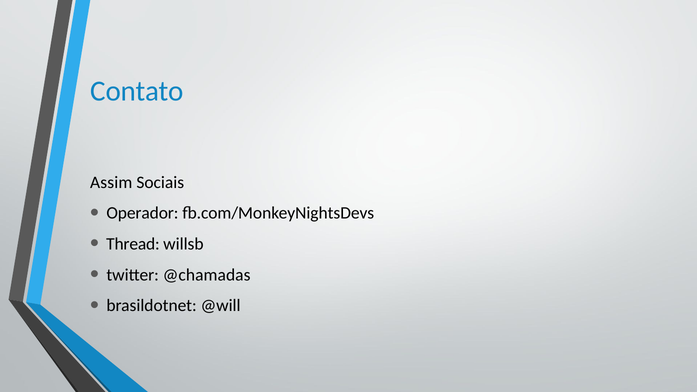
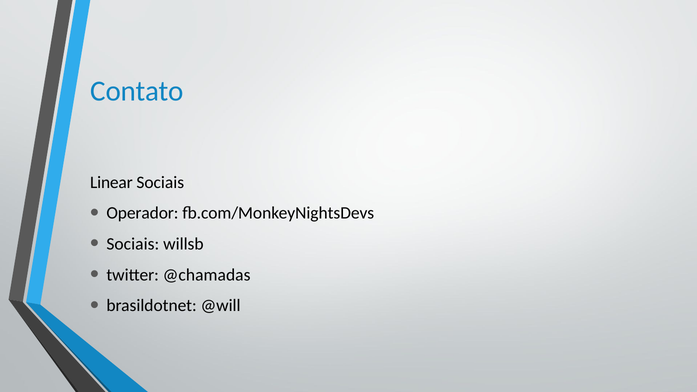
Assim: Assim -> Linear (111, 182)
Thread: Thread -> Sociais (133, 244)
